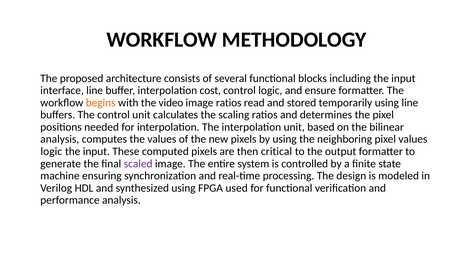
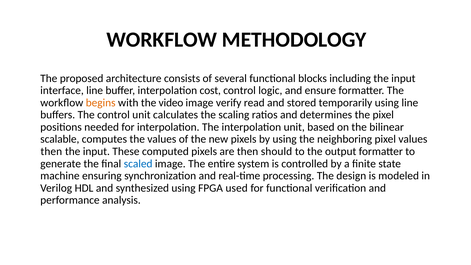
image ratios: ratios -> verify (229, 103)
analysis: analysis -> scalable (60, 139)
logic: logic -> then (51, 151)
critical: critical -> should (277, 151)
scaled colour: purple -> blue (138, 164)
